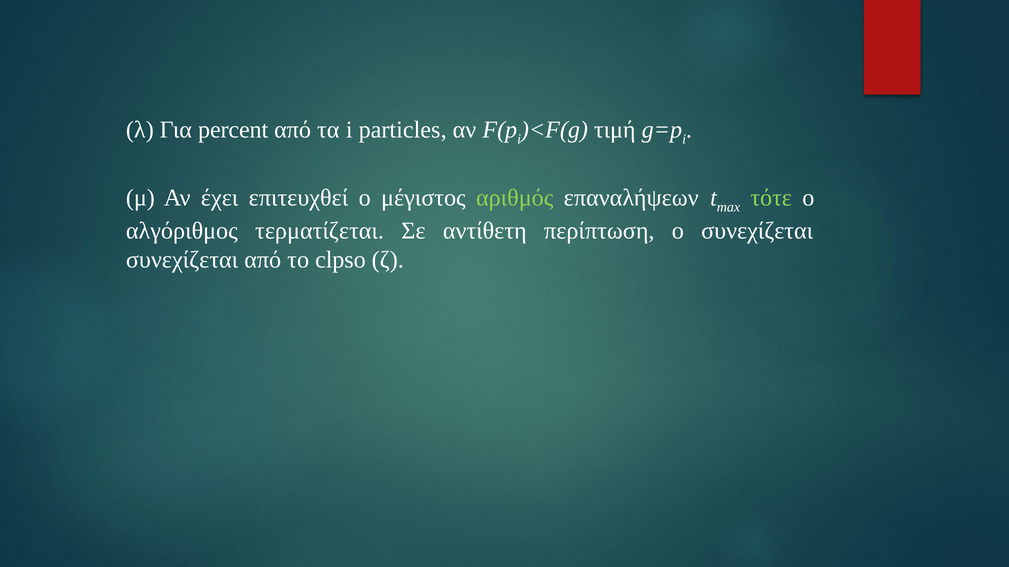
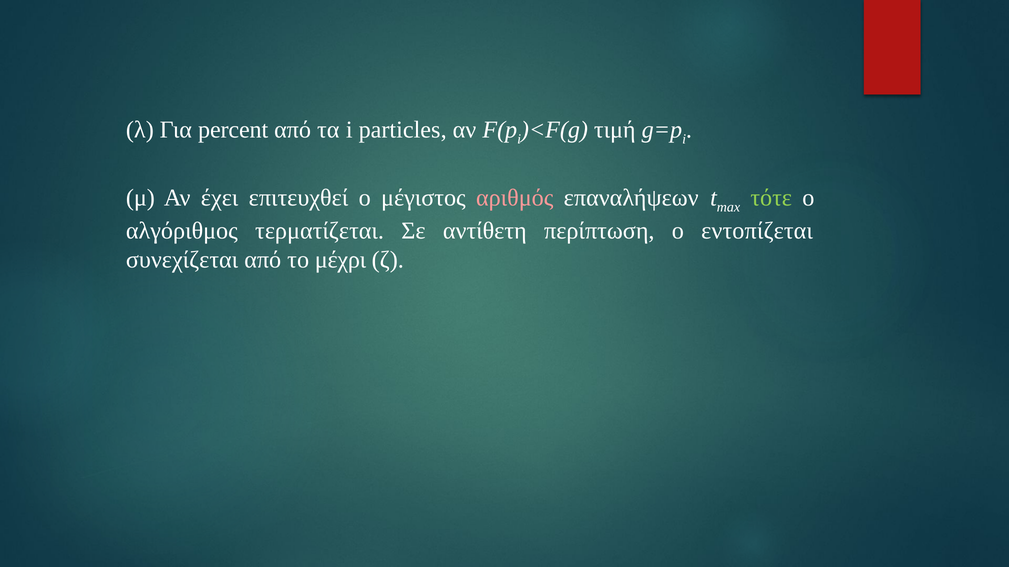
αριθμός colour: light green -> pink (515, 198)
ο συνεχίζεται: συνεχίζεται -> εντοπίζεται (757, 231)
clpso: clpso -> μέχρι (341, 260)
